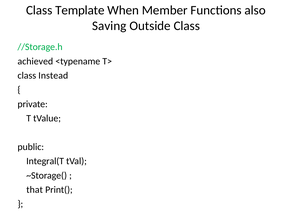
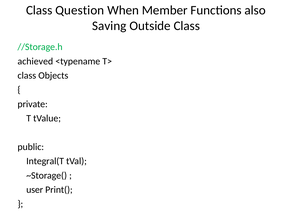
Template: Template -> Question (80, 10)
Instead: Instead -> Objects (53, 75)
that: that -> user (35, 190)
